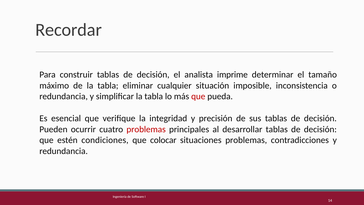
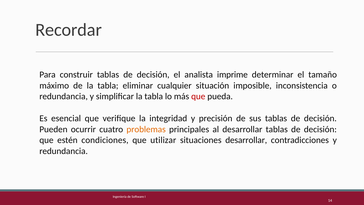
problemas colour: red -> orange (146, 129)
colocar: colocar -> utilizar (163, 140)
situaciones problemas: problemas -> desarrollar (246, 140)
